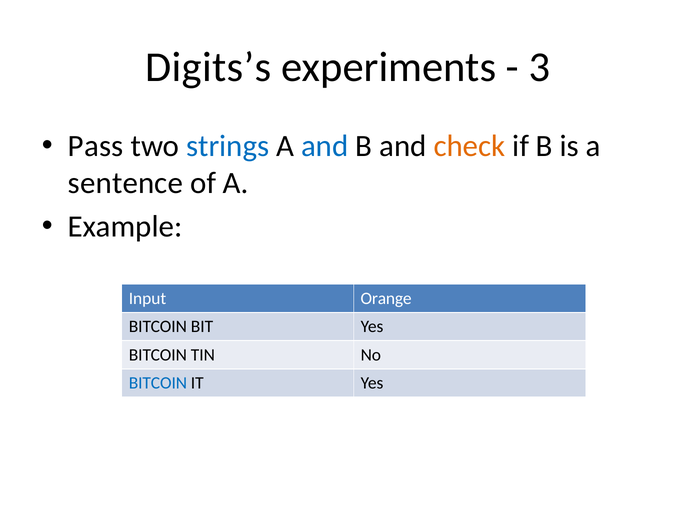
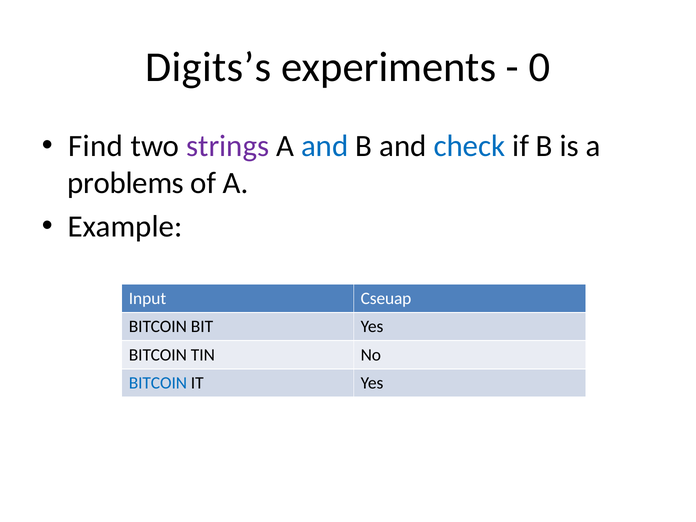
3: 3 -> 0 (539, 67)
Pass: Pass -> Find (96, 146)
strings colour: blue -> purple (228, 146)
check colour: orange -> blue (469, 146)
sentence: sentence -> problems (126, 183)
Orange: Orange -> Cseuap (386, 299)
